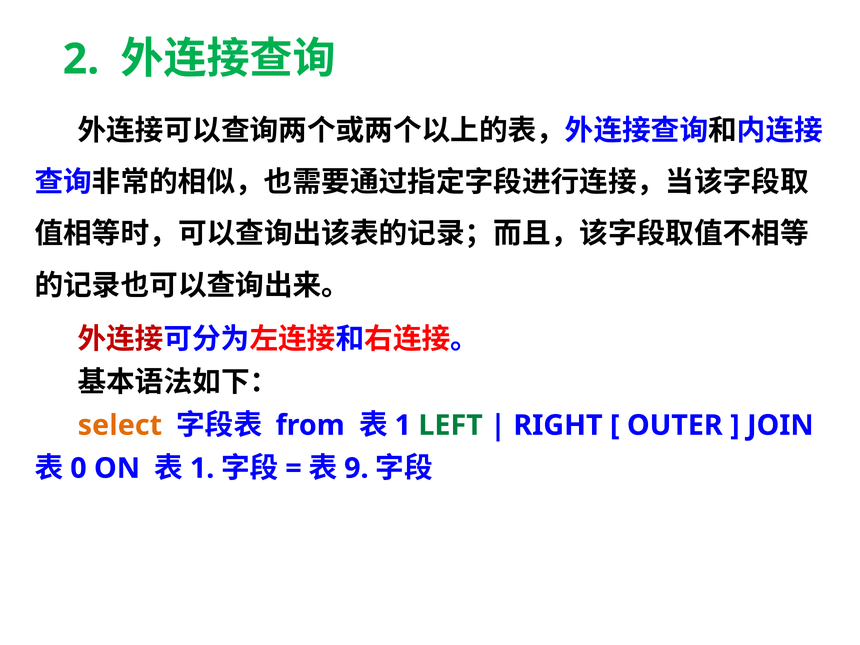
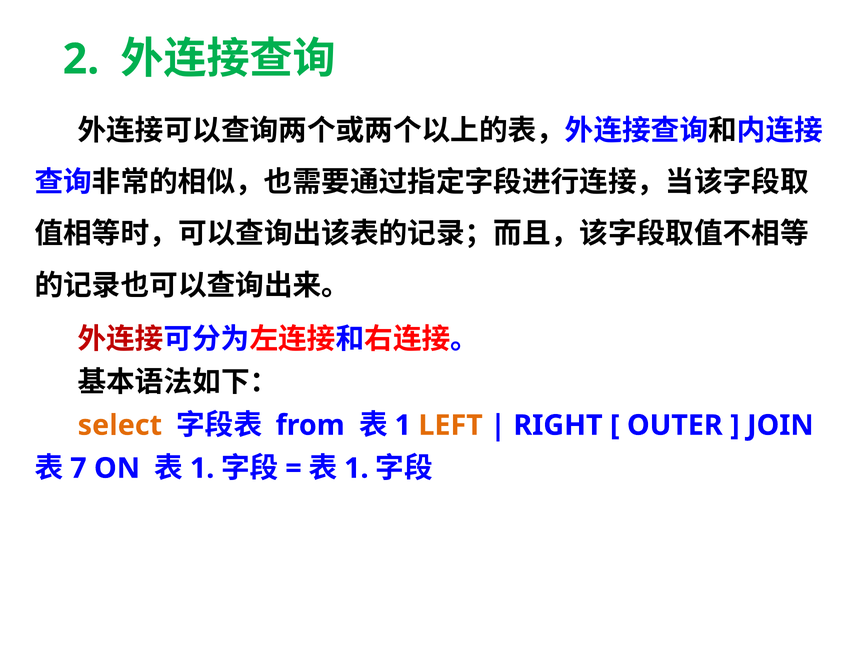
LEFT colour: green -> orange (451, 425)
0: 0 -> 7 (78, 468)
9: 9 -> 1 (356, 468)
